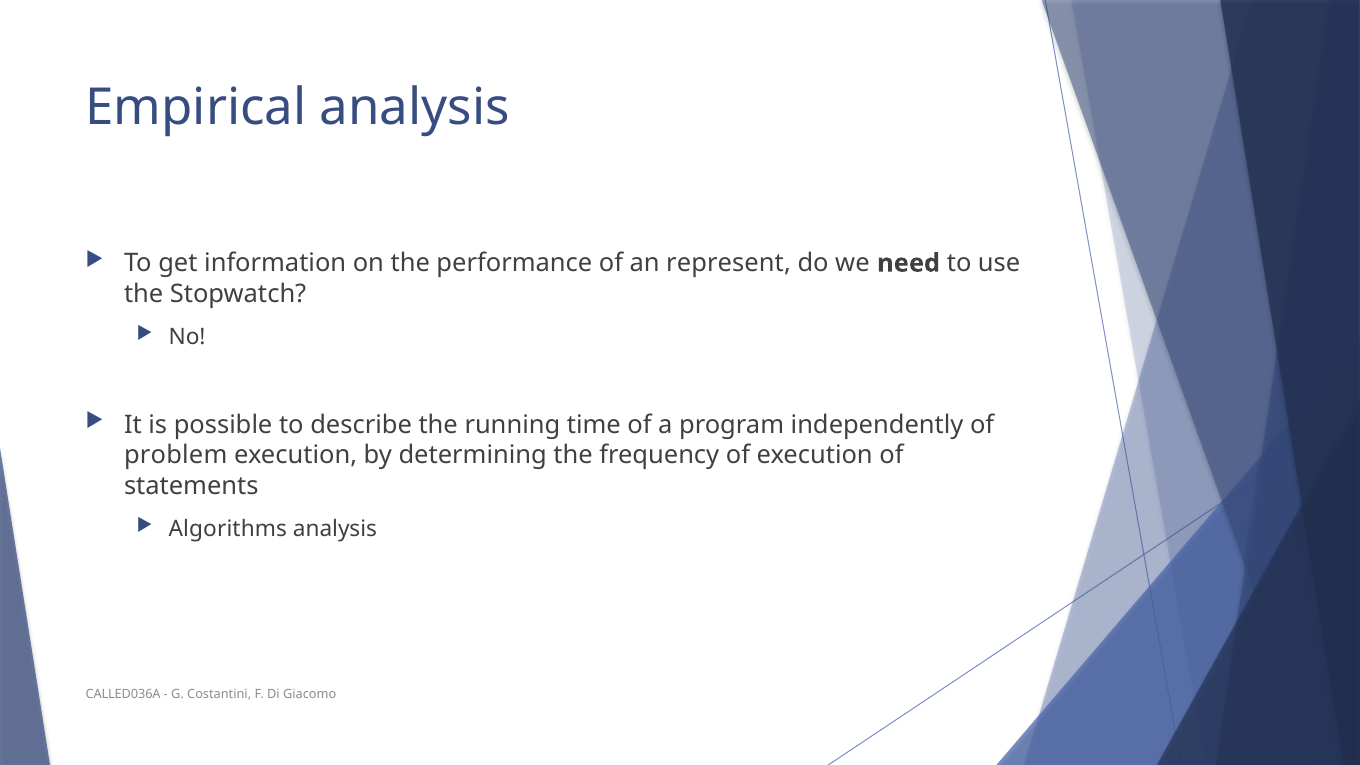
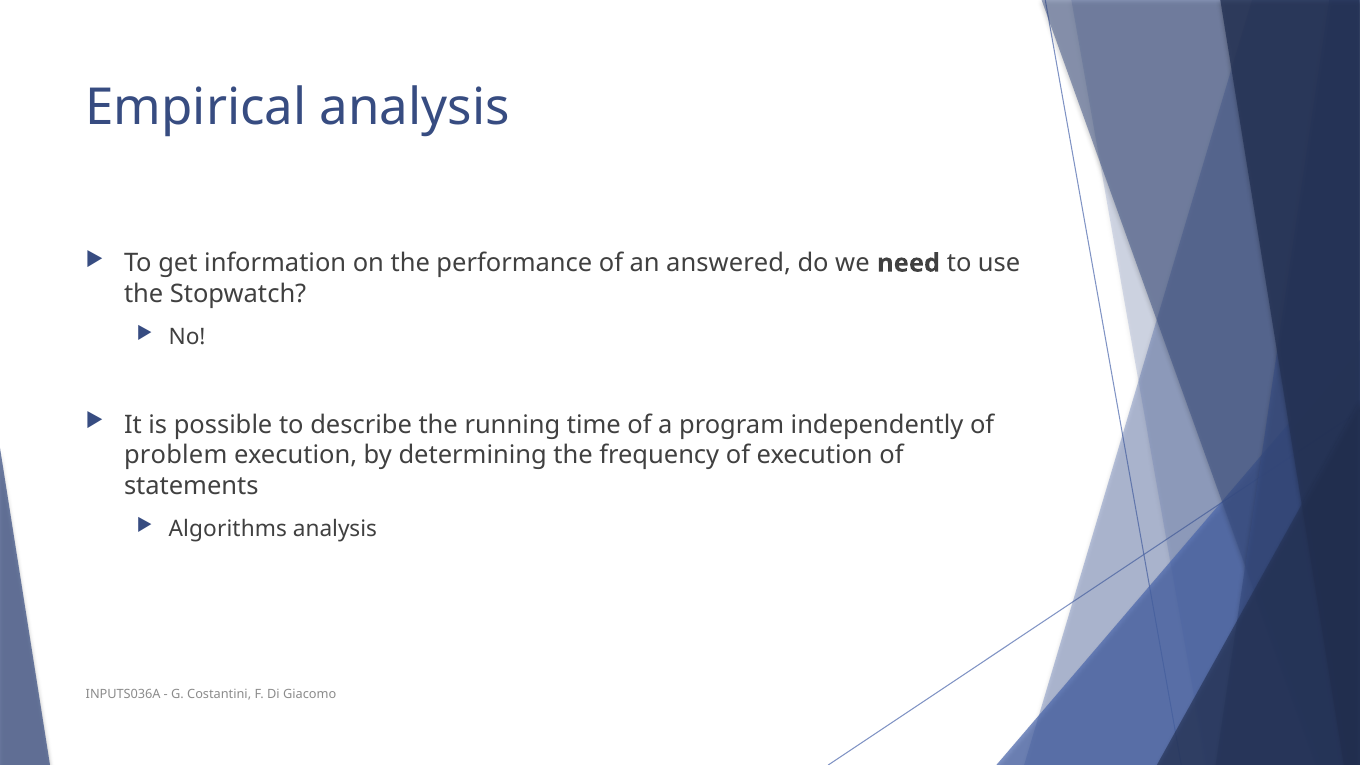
represent: represent -> answered (729, 263)
CALLED036A: CALLED036A -> INPUTS036A (123, 694)
